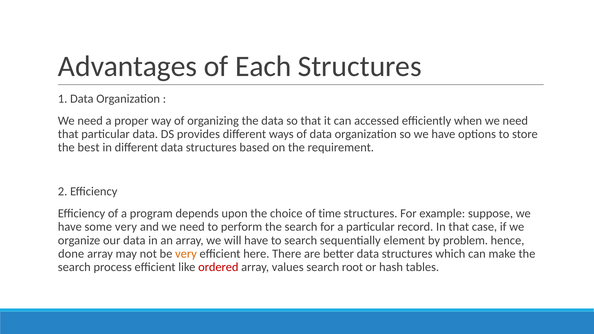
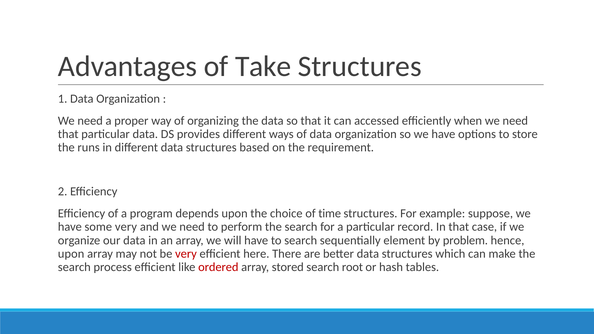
Each: Each -> Take (263, 67)
best: best -> runs (89, 148)
done: done -> upon (71, 254)
very colour: orange -> red (186, 254)
values: values -> stored (288, 267)
